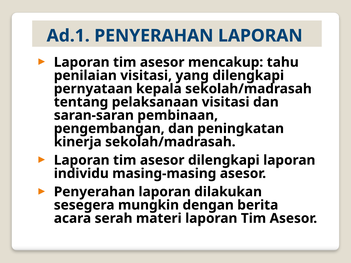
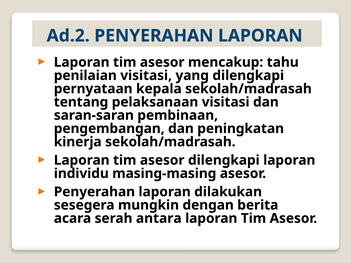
Ad.1: Ad.1 -> Ad.2 (68, 36)
materi: materi -> antara (159, 219)
